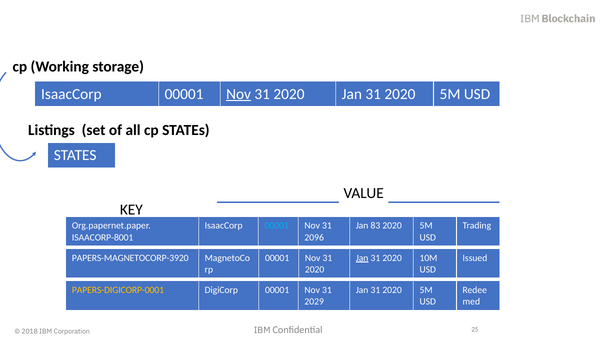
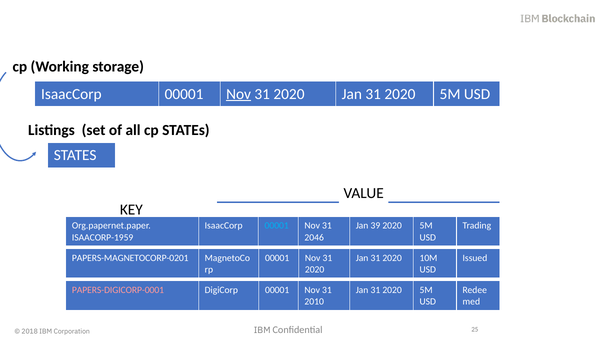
83: 83 -> 39 (375, 226)
ISAACORP-8001: ISAACORP-8001 -> ISAACORP-1959 (103, 237)
2096: 2096 -> 2046 (314, 237)
PAPERS-MAGNETOCORP-3920: PAPERS-MAGNETOCORP-3920 -> PAPERS-MAGNETOCORP-0201 (130, 258)
Jan underline: present -> none (362, 258)
PAPERS-DIGICORP-0001 colour: yellow -> pink (118, 290)
2029: 2029 -> 2010 (314, 302)
